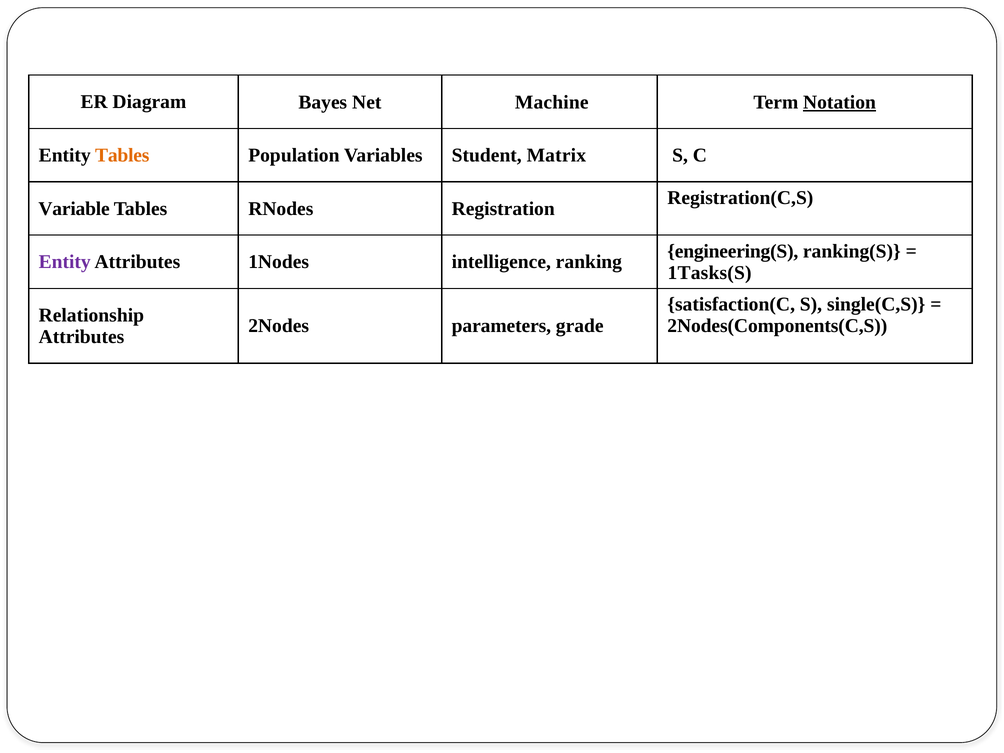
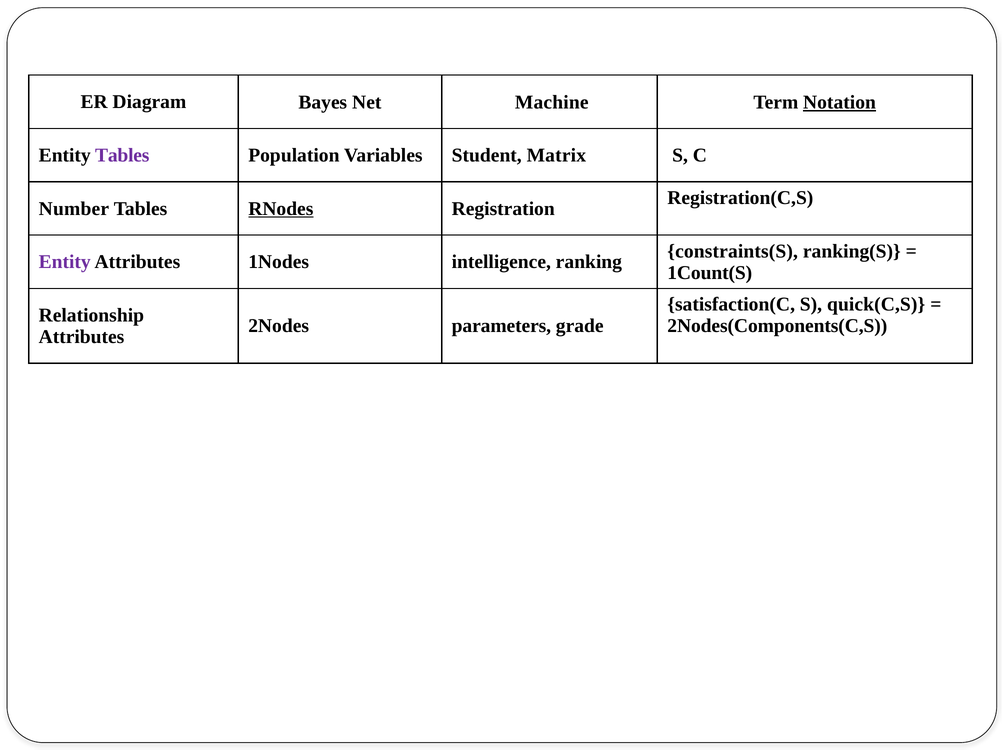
Tables colour: orange -> purple (122, 155)
Variable: Variable -> Number (74, 209)
RNodes underline: none -> present (281, 209)
engineering(S: engineering(S -> constraints(S (733, 251)
1Tasks(S: 1Tasks(S -> 1Count(S (710, 273)
single(C,S: single(C,S -> quick(C,S (876, 304)
